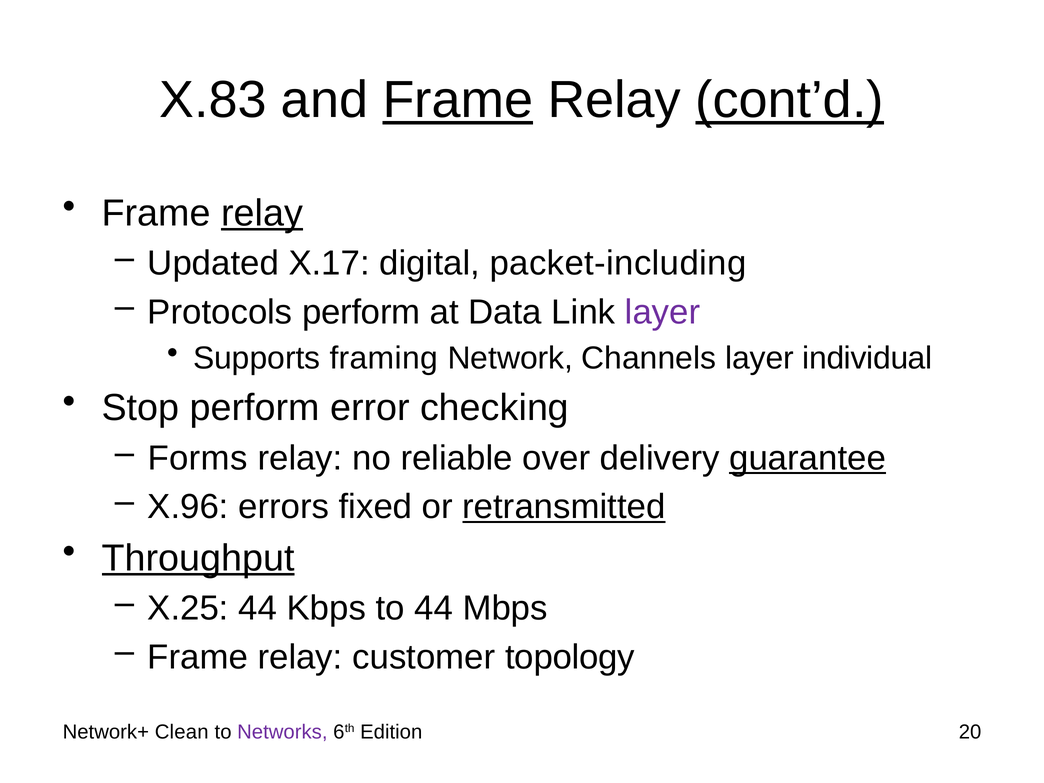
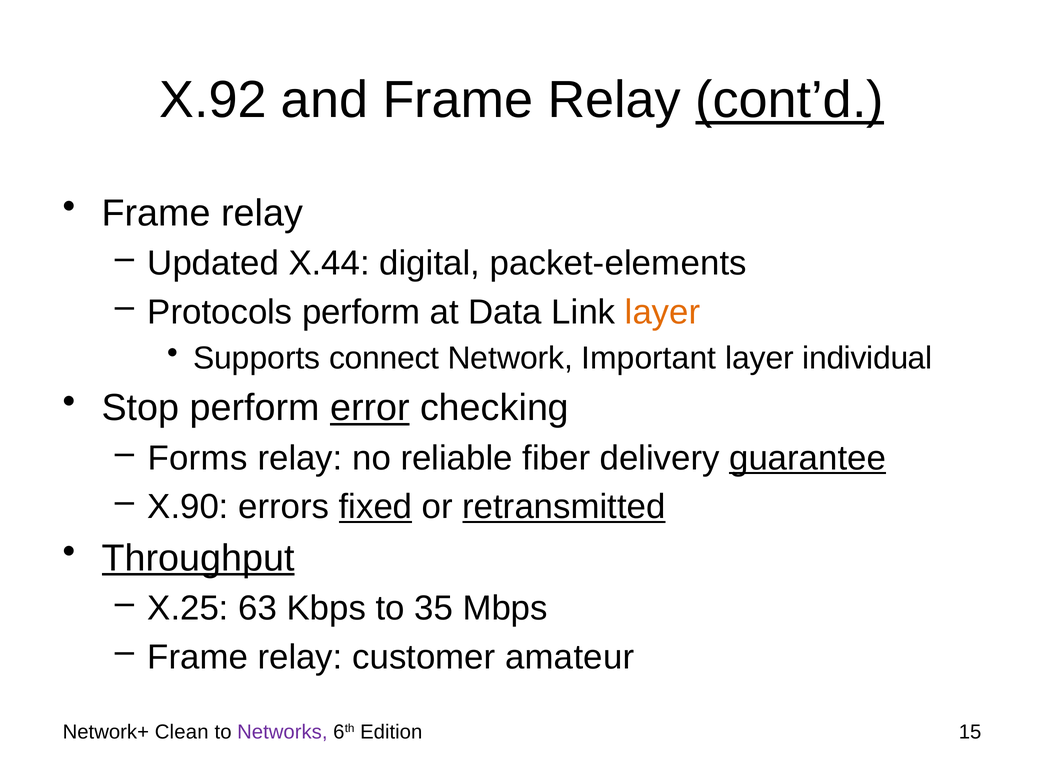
X.83: X.83 -> X.92 (213, 100)
Frame underline: present -> none (458, 100)
relay underline: present -> none (262, 213)
X.17: X.17 -> X.44 (329, 263)
packet-including: packet-including -> packet-elements (618, 263)
layer colour: purple -> orange (663, 312)
framing: framing -> connect (384, 358)
Channels: Channels -> Important (649, 358)
error underline: none -> present (370, 408)
over: over -> fiber (556, 458)
X.96: X.96 -> X.90 (188, 507)
fixed underline: none -> present (375, 507)
X.25 44: 44 -> 63 (258, 608)
to 44: 44 -> 35 (434, 608)
topology: topology -> amateur (570, 657)
20: 20 -> 15 (970, 732)
